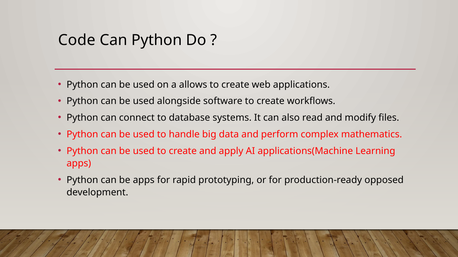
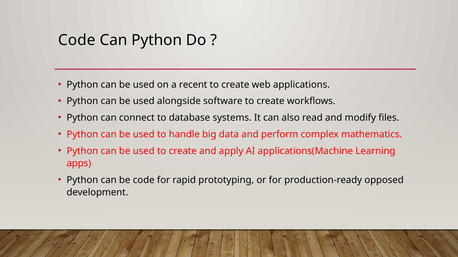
allows: allows -> recent (193, 85)
be apps: apps -> code (144, 180)
